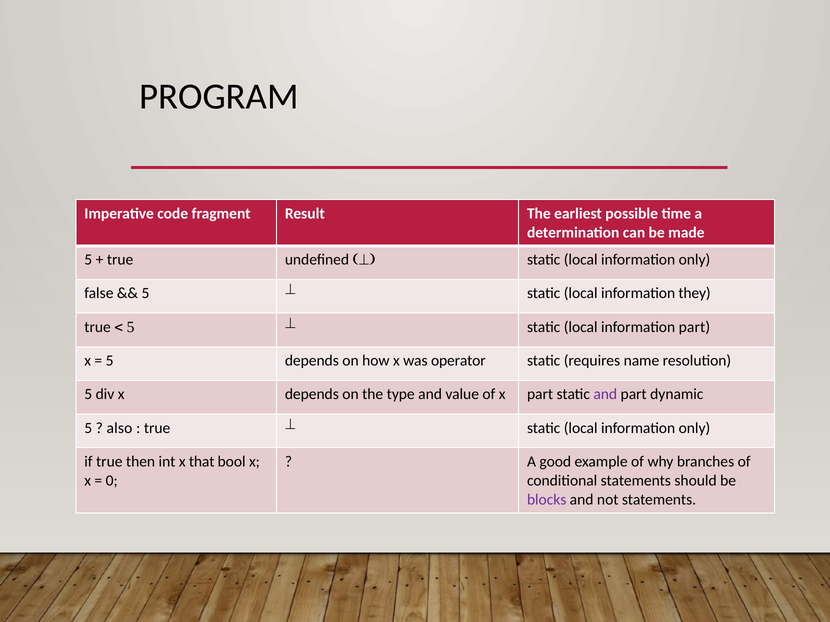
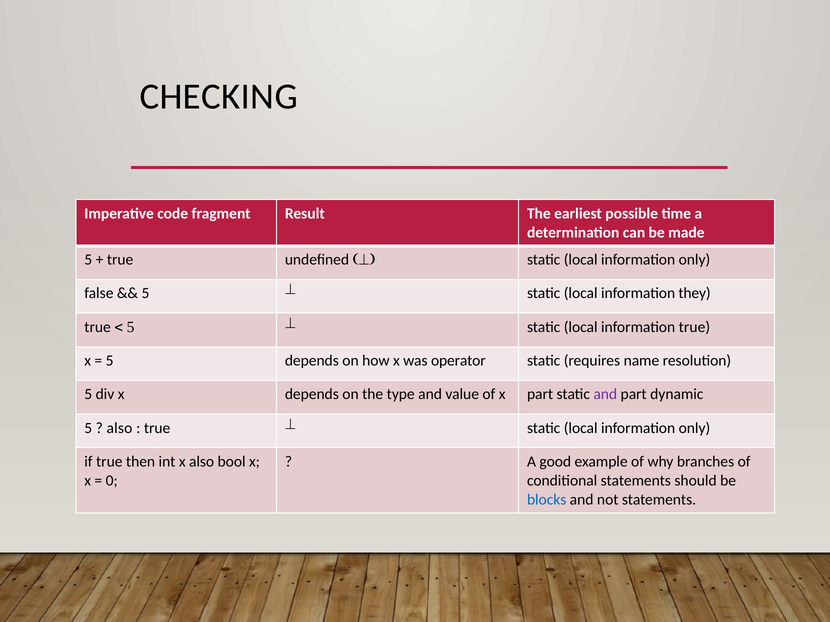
PROGRAM: PROGRAM -> CHECKING (219, 97)
information part: part -> true (694, 327)
x that: that -> also (202, 462)
blocks colour: purple -> blue (547, 500)
